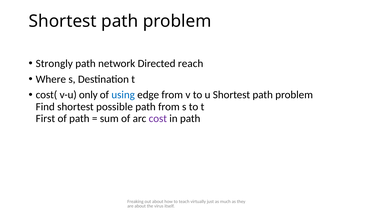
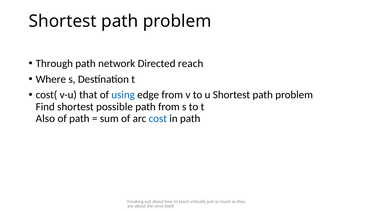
Strongly: Strongly -> Through (54, 64)
only: only -> that (88, 95)
First: First -> Also (45, 119)
cost colour: purple -> blue (158, 119)
